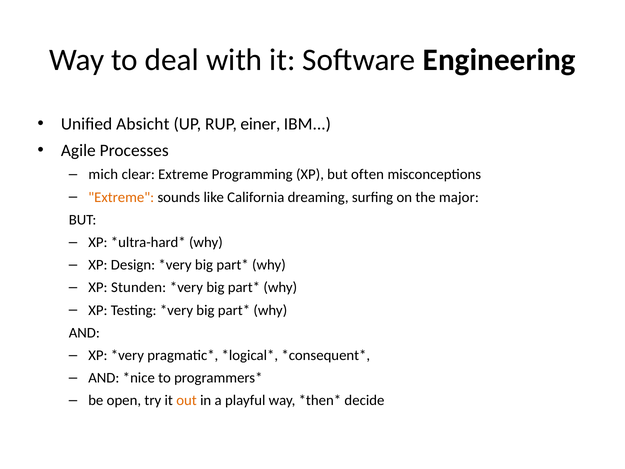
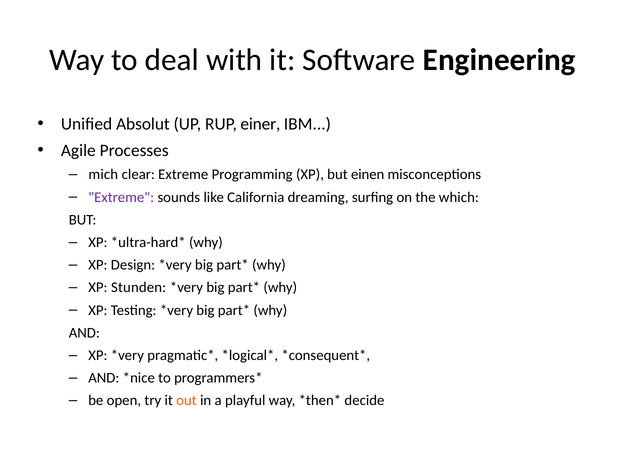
Absicht: Absicht -> Absolut (143, 124)
often: often -> einen (368, 175)
Extreme colour: orange -> purple (121, 197)
major: major -> which (459, 197)
